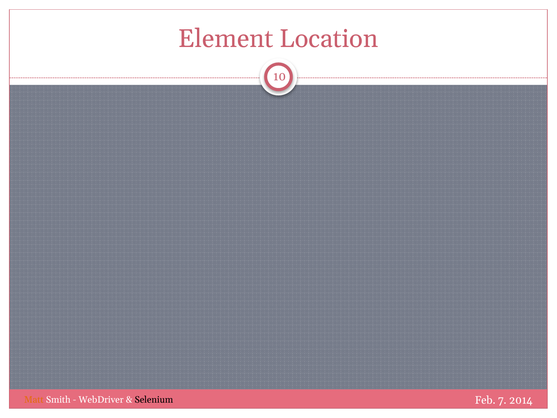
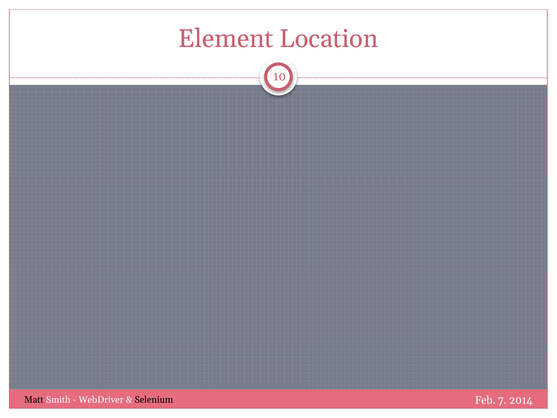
Matt colour: orange -> black (34, 399)
